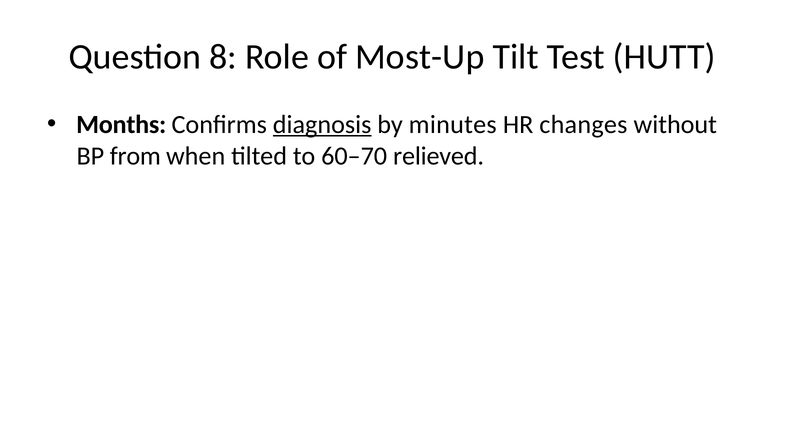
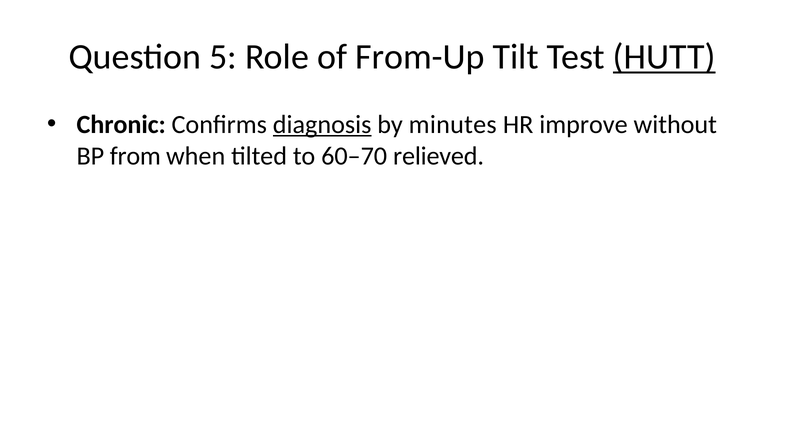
8: 8 -> 5 (223, 57)
Most-Up: Most-Up -> From-Up (420, 57)
HUTT underline: none -> present (664, 57)
Months: Months -> Chronic (121, 125)
changes: changes -> improve (583, 125)
